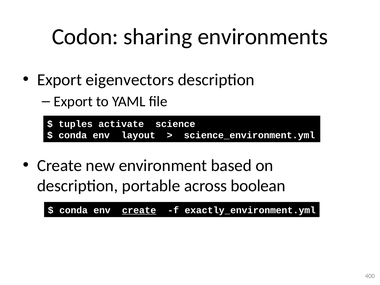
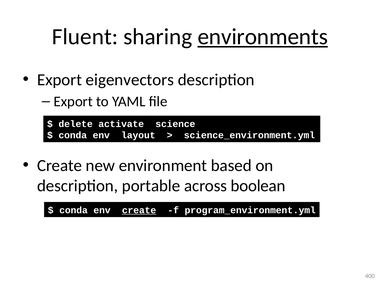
Codon: Codon -> Fluent (85, 37)
environments underline: none -> present (263, 37)
tuples: tuples -> delete (76, 124)
exactly_environment.yml: exactly_environment.yml -> program_environment.yml (250, 210)
